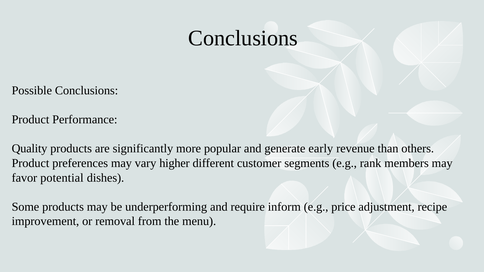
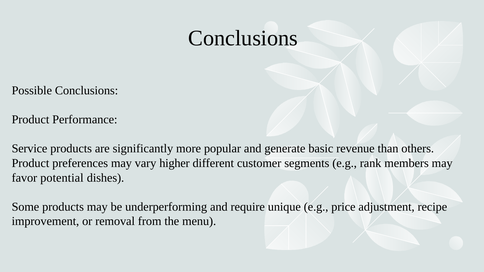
Quality: Quality -> Service (30, 149)
early: early -> basic (321, 149)
inform: inform -> unique (284, 207)
